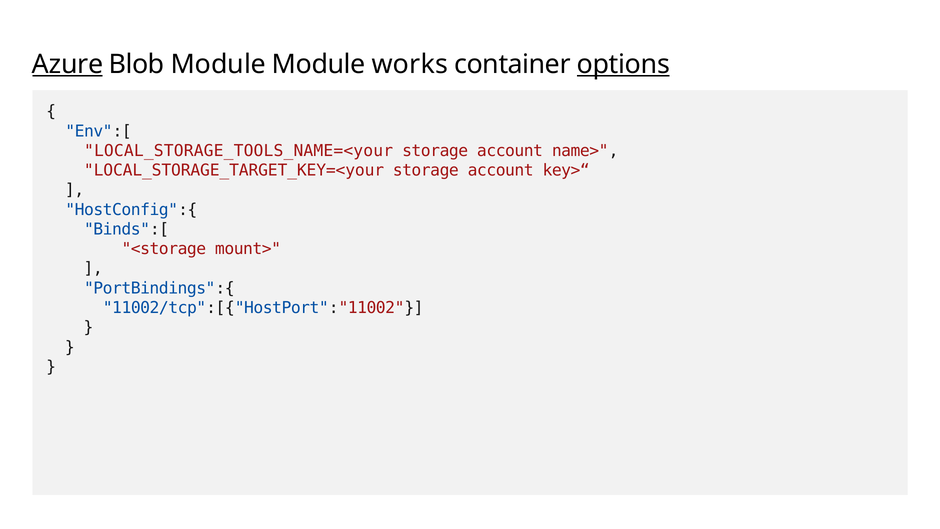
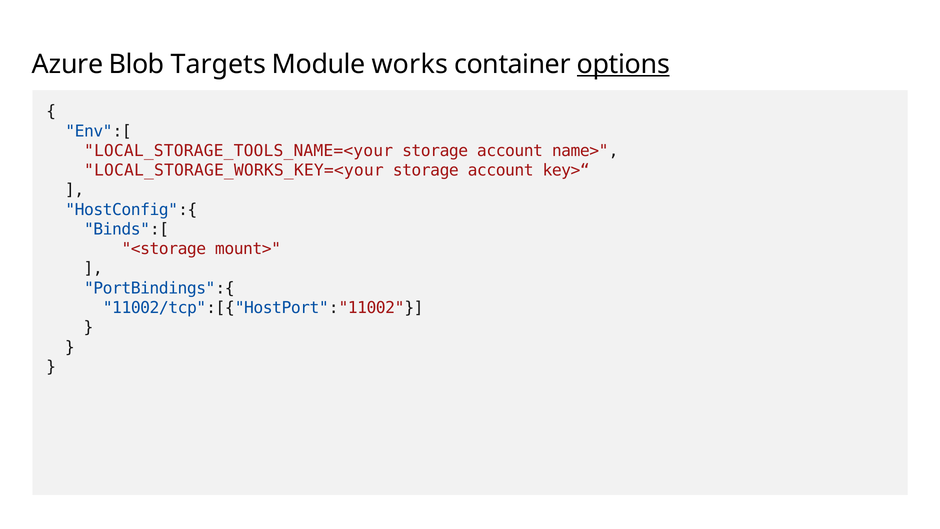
Azure underline: present -> none (68, 64)
Blob Module: Module -> Targets (218, 64)
LOCAL_STORAGE_TARGET_KEY=<your: LOCAL_STORAGE_TARGET_KEY=<your -> LOCAL_STORAGE_WORKS_KEY=<your (234, 170)
